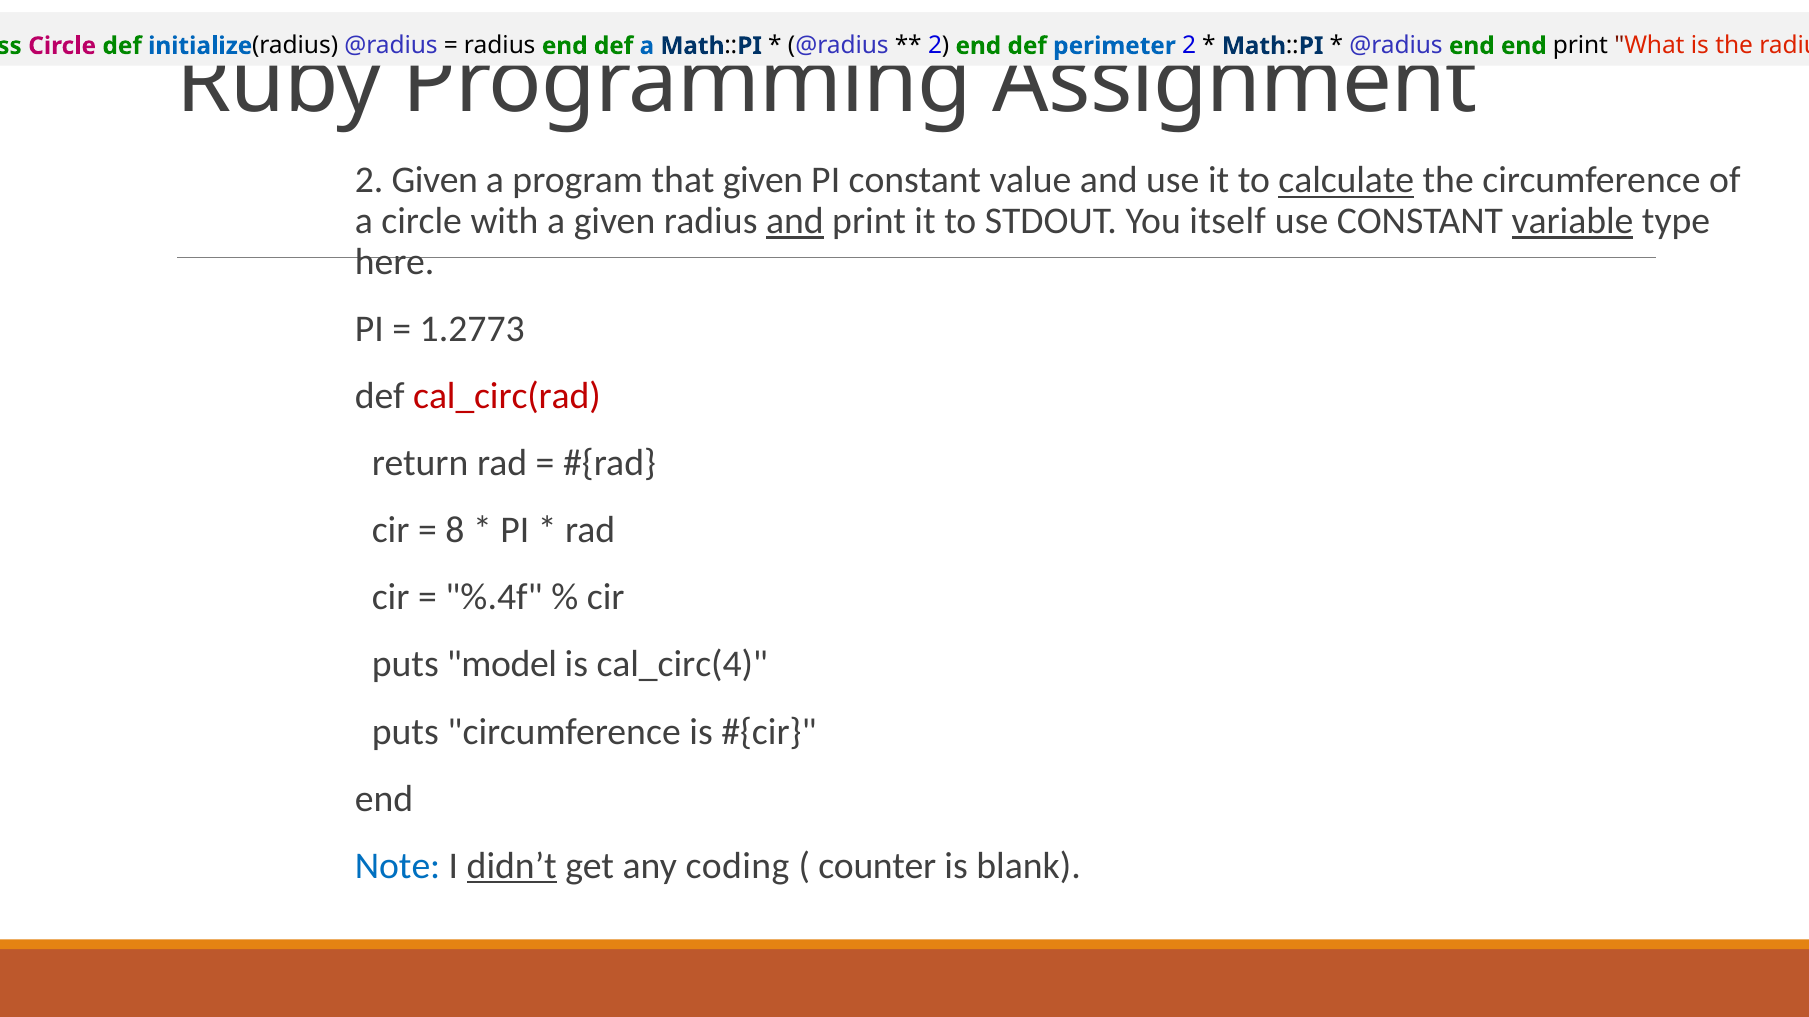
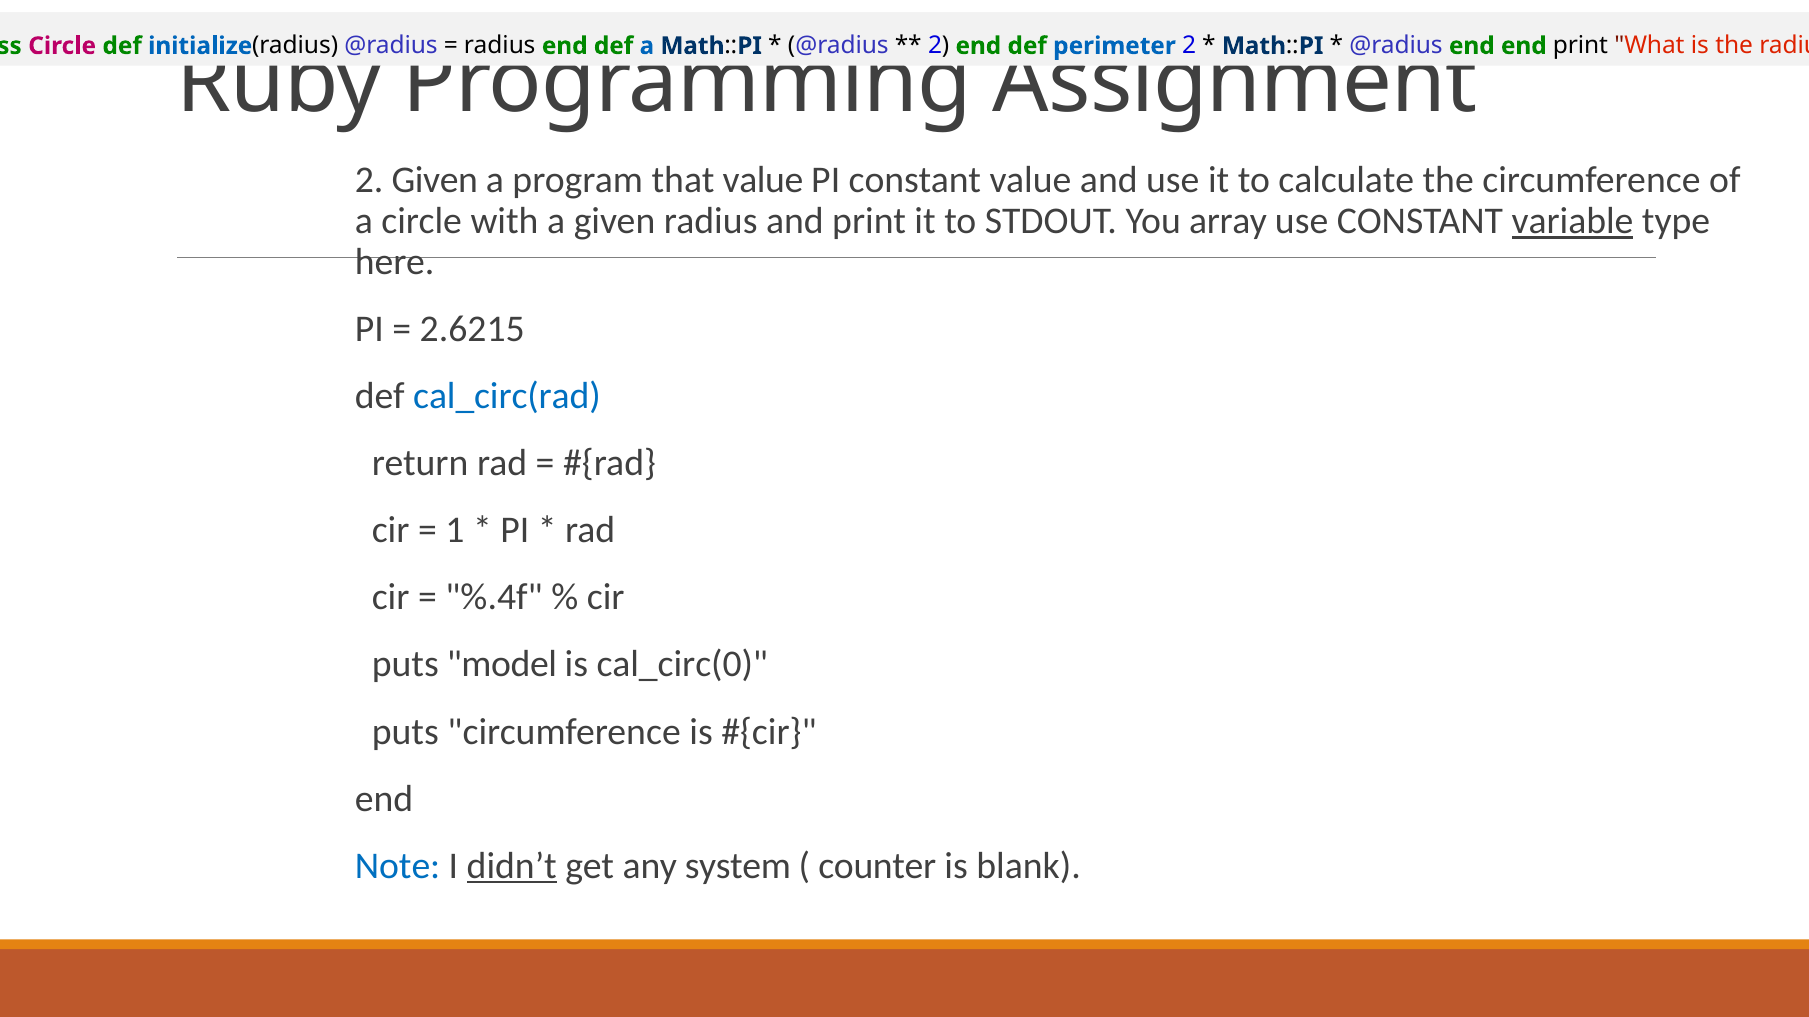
that given: given -> value (763, 181)
calculate underline: present -> none (1346, 181)
and underline: present -> none (795, 221)
itself: itself -> array (1228, 221)
1.2773: 1.2773 -> 2.6215 (472, 329)
cal_circ(rad colour: red -> blue (507, 396)
8: 8 -> 1 (455, 531)
cal_circ(4: cal_circ(4 -> cal_circ(0 (682, 665)
coding: coding -> system (738, 866)
